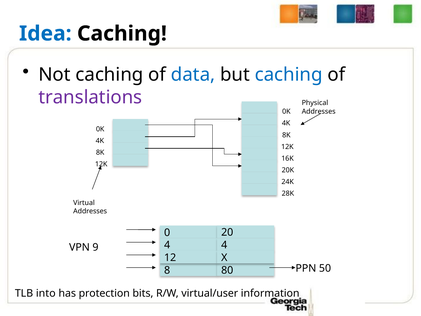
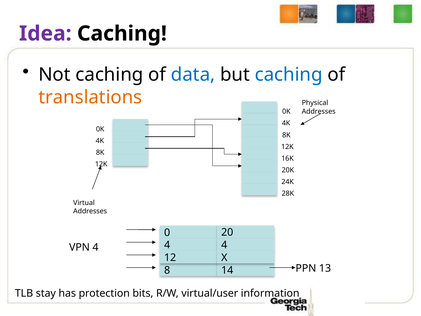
Idea colour: blue -> purple (45, 34)
translations colour: purple -> orange (90, 97)
VPN 9: 9 -> 4 (96, 247)
50: 50 -> 13 (325, 268)
80: 80 -> 14 (227, 270)
into: into -> stay (46, 293)
